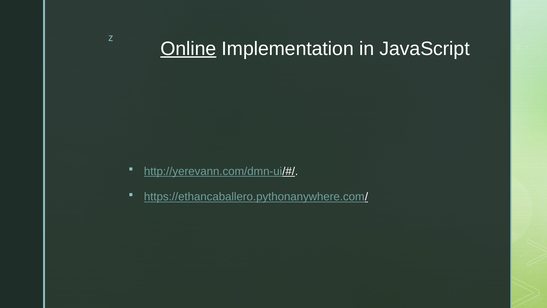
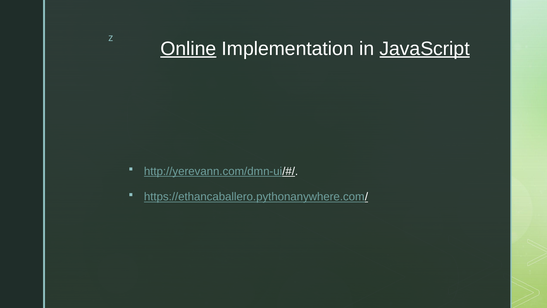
JavaScript underline: none -> present (425, 49)
